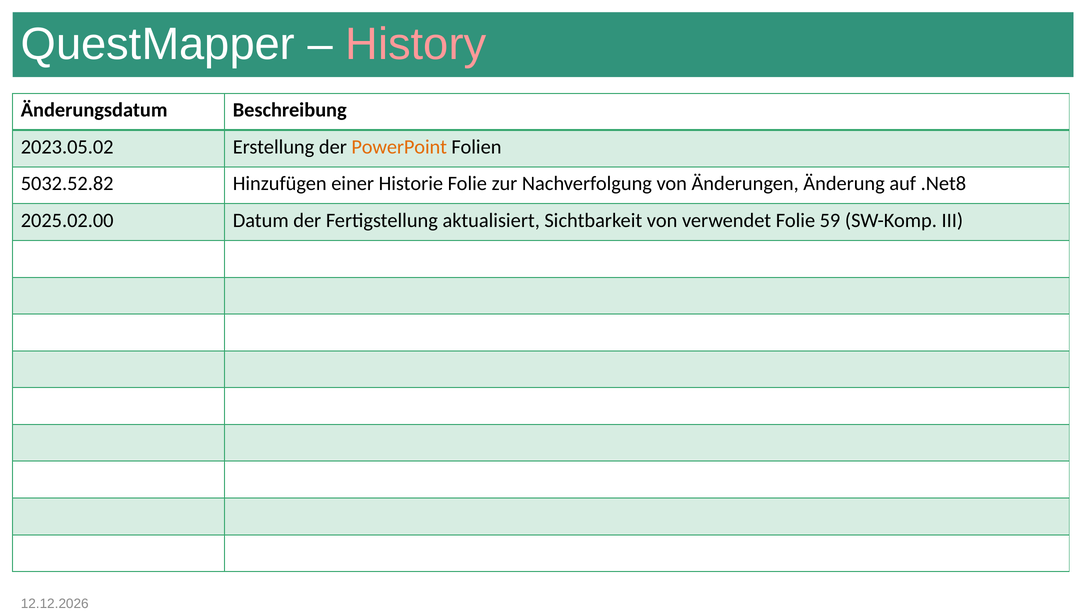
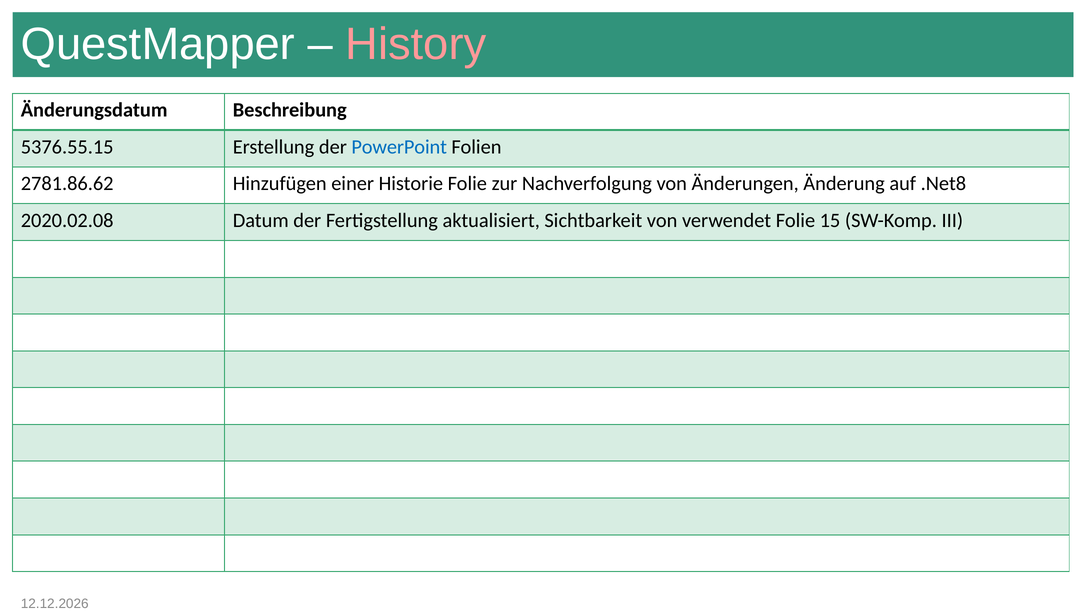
2023.05.02: 2023.05.02 -> 5376.55.15 (67, 147)
PowerPoint colour: orange -> blue (399, 147)
5032.52.82: 5032.52.82 -> 2781.86.62 (67, 184)
2025.02.00: 2025.02.00 -> 2020.02.08 (67, 220)
59: 59 -> 15 (830, 220)
